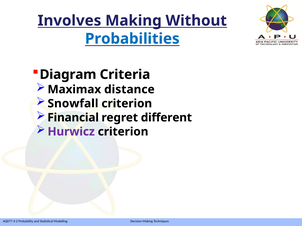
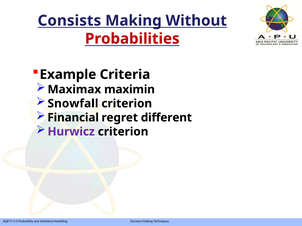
Involves: Involves -> Consists (69, 21)
Probabilities colour: blue -> red (132, 39)
Diagram: Diagram -> Example (68, 75)
distance: distance -> maximin (129, 90)
